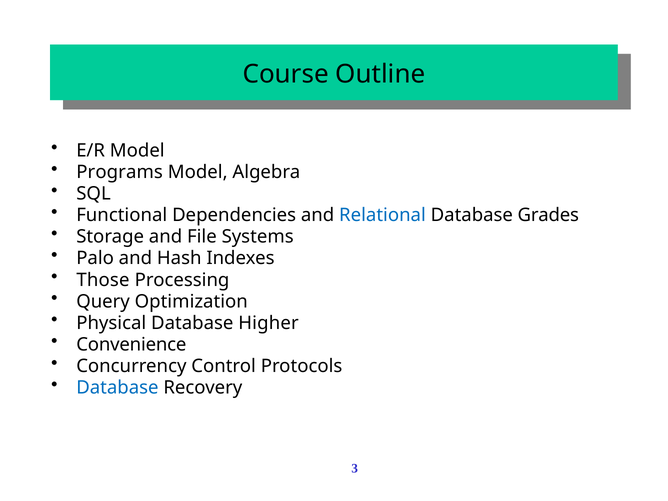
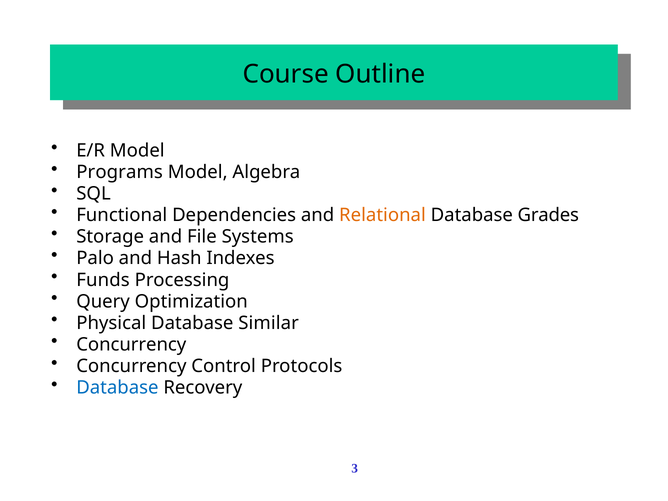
Relational colour: blue -> orange (382, 215)
Those: Those -> Funds (103, 280)
Higher: Higher -> Similar (269, 323)
Convenience: Convenience -> Concurrency (131, 344)
